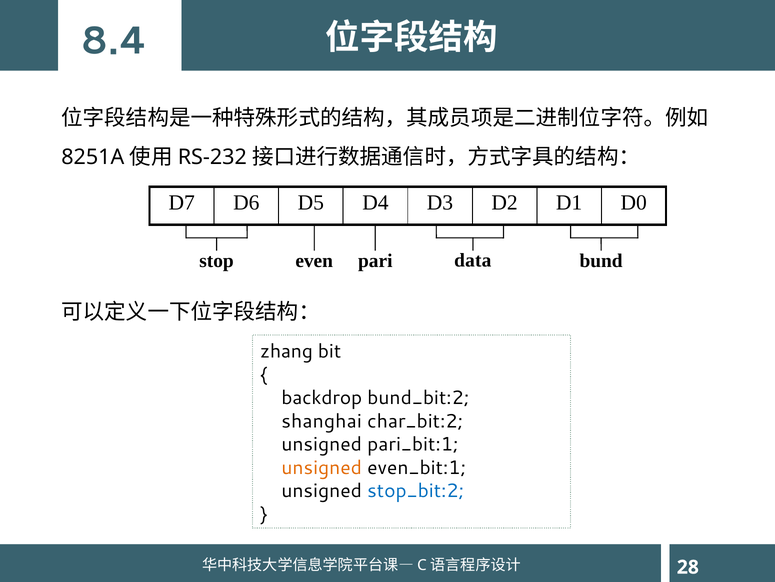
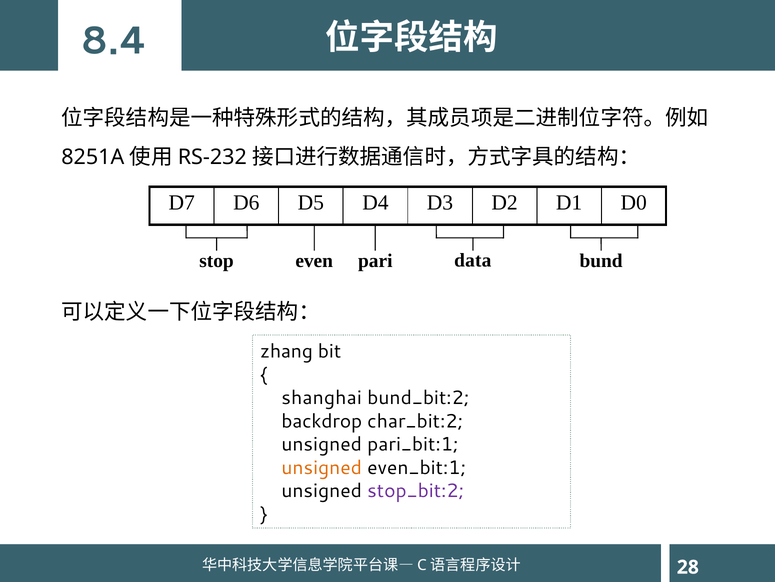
backdrop: backdrop -> shanghai (322, 397)
shanghai: shanghai -> backdrop (322, 421)
stop_bit:2 colour: blue -> purple (416, 490)
